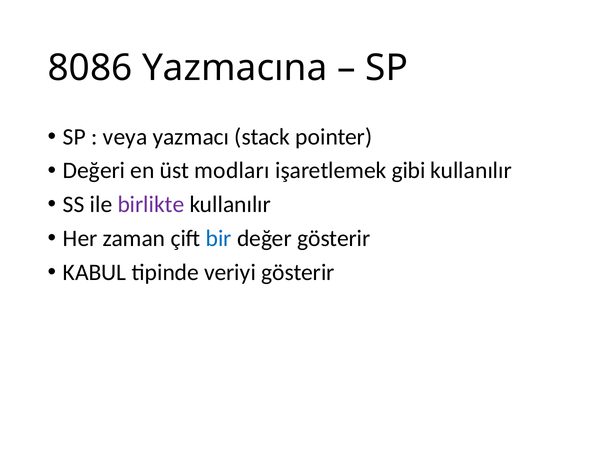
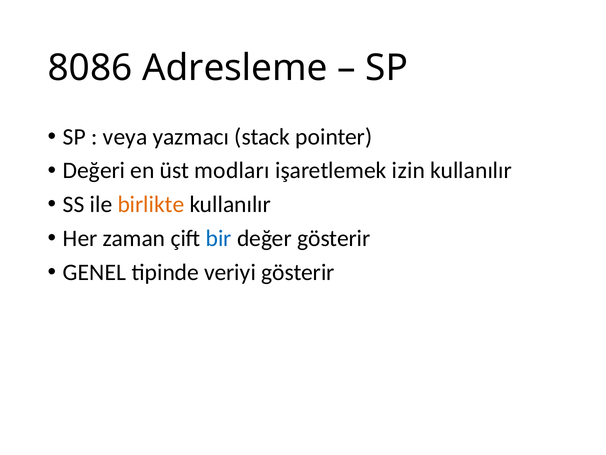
Yazmacına: Yazmacına -> Adresleme (235, 68)
gibi: gibi -> izin (408, 170)
birlikte colour: purple -> orange (151, 204)
KABUL: KABUL -> GENEL (95, 272)
